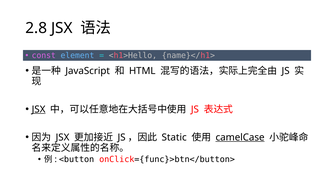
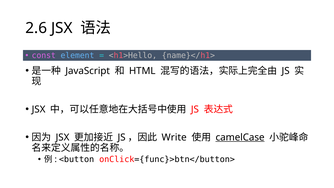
2.8: 2.8 -> 2.6 (36, 28)
JSX underline: present -> none (39, 109)
Static: Static -> Write (174, 137)
